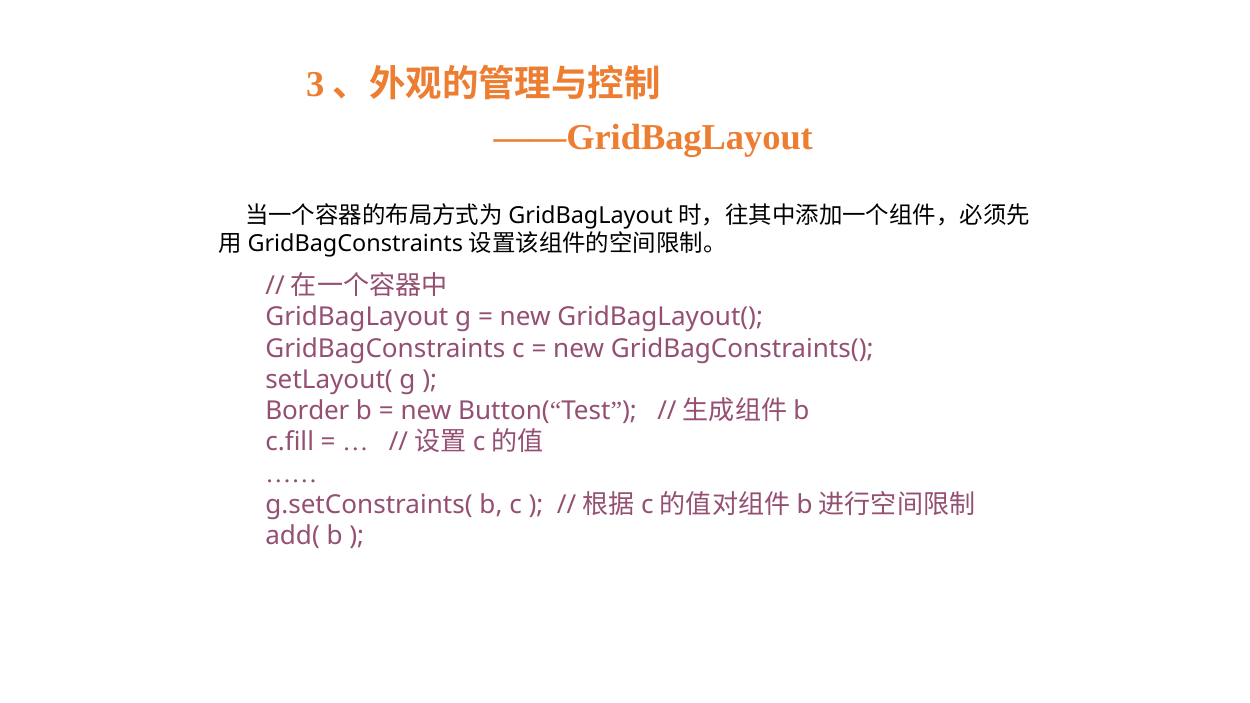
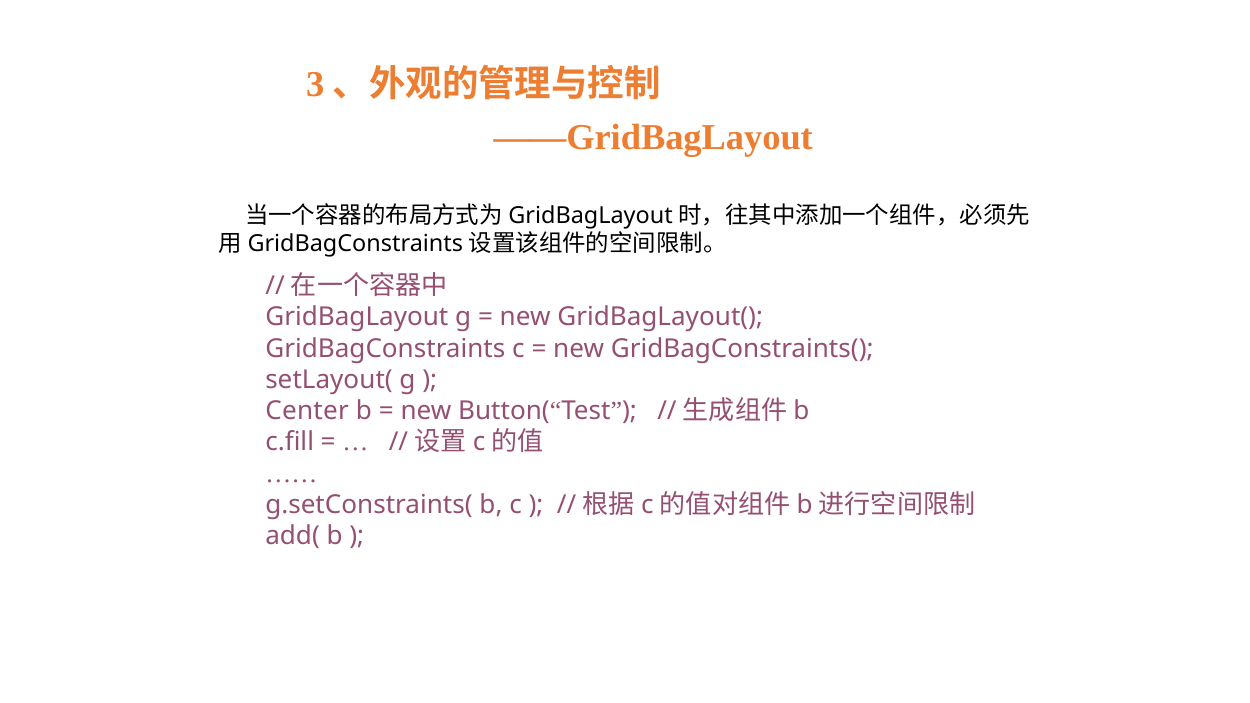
Border: Border -> Center (307, 411)
